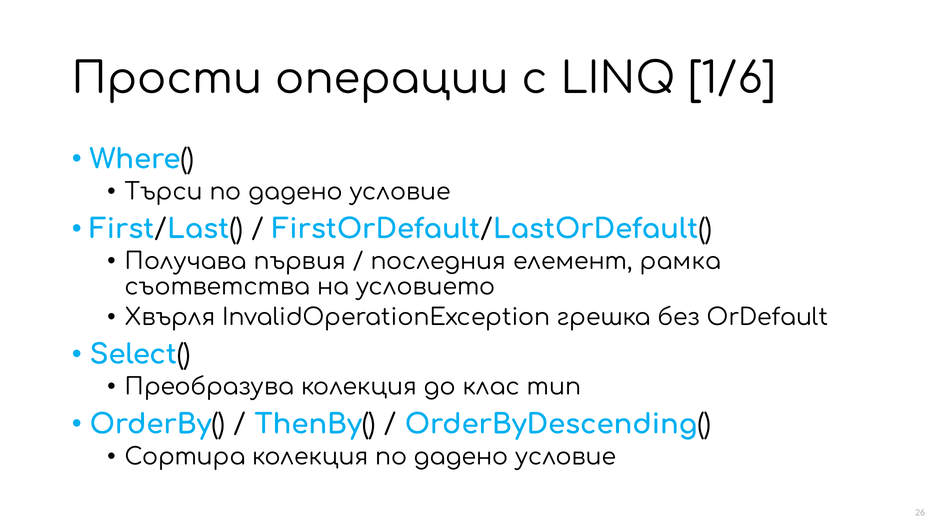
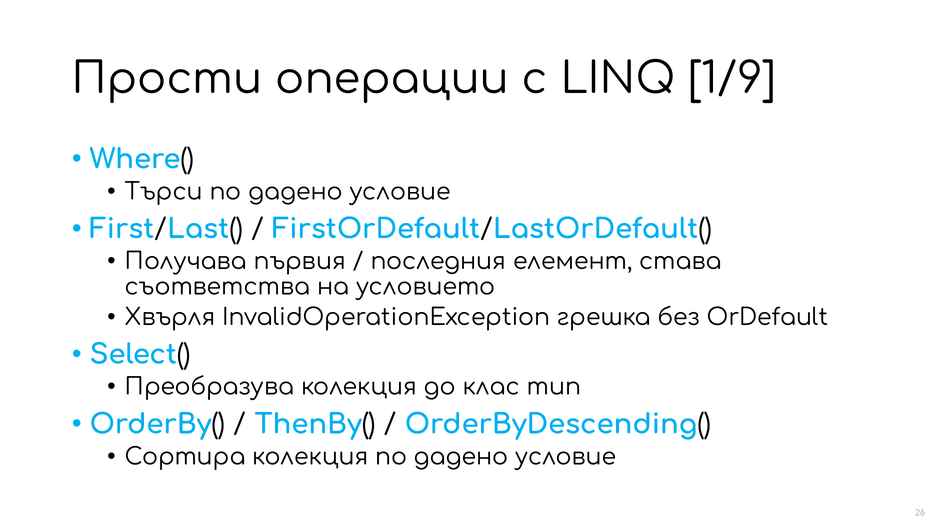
1/6: 1/6 -> 1/9 (732, 79)
рамка: рамка -> става (681, 262)
